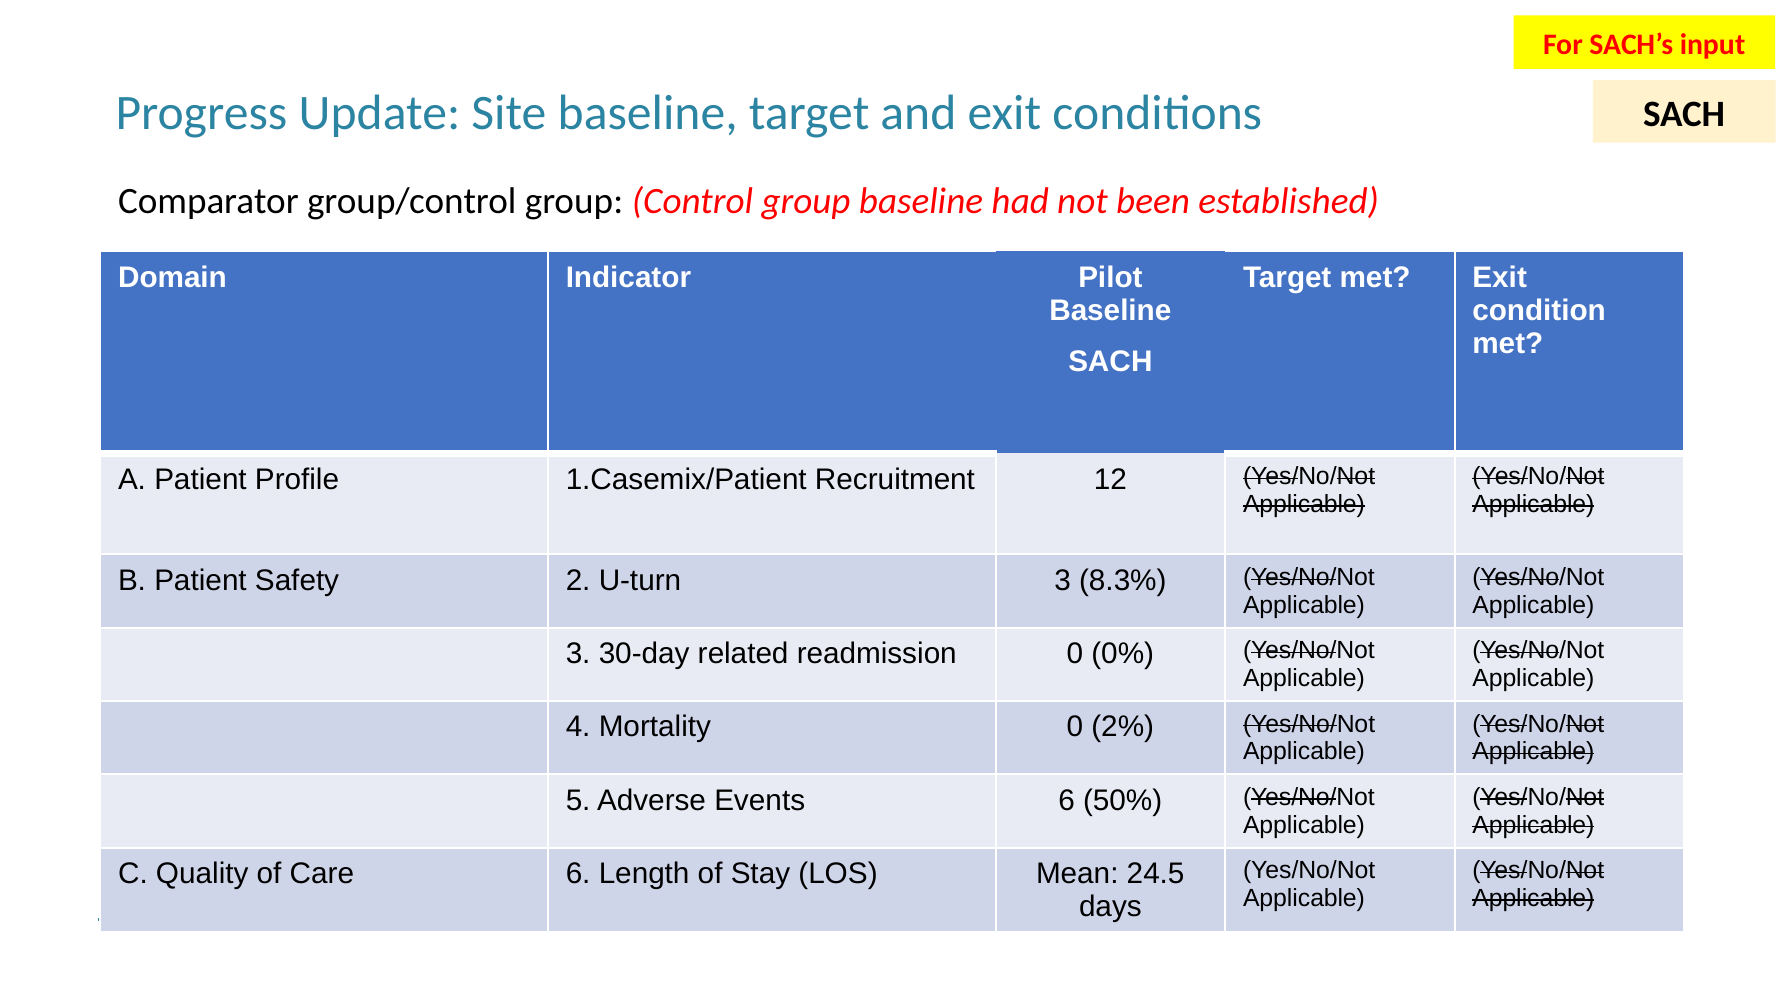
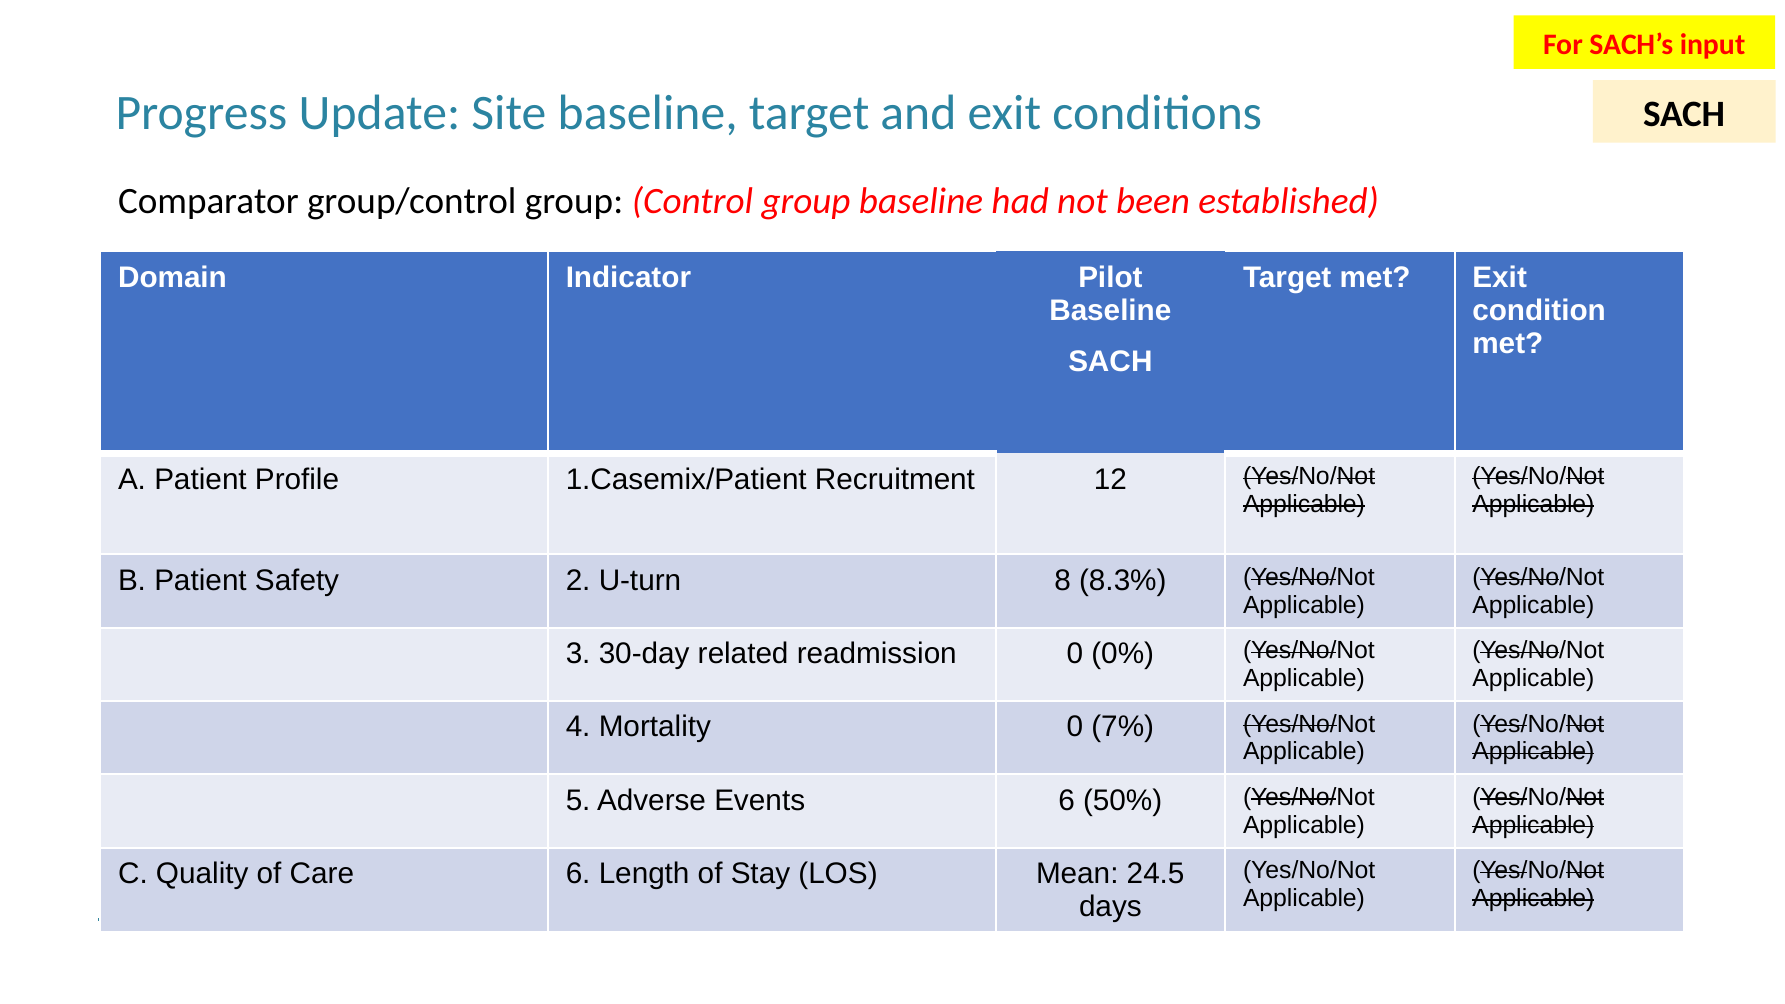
U-turn 3: 3 -> 8 (1063, 581)
2%: 2% -> 7% (1123, 727)
